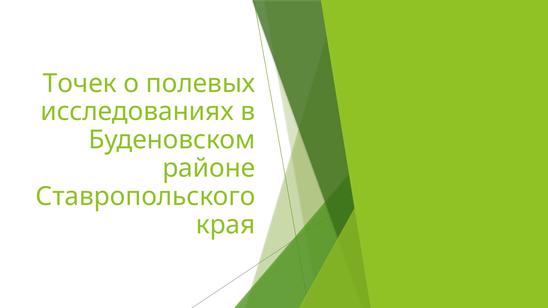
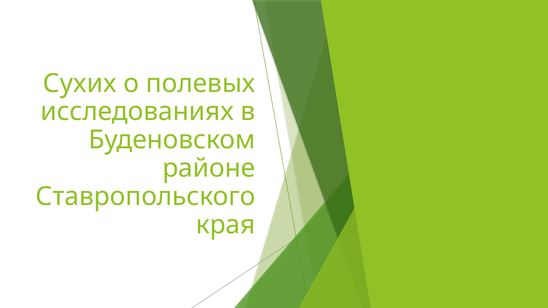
Точек: Точек -> Сухих (80, 83)
